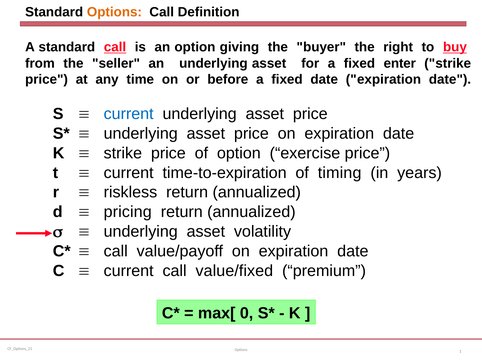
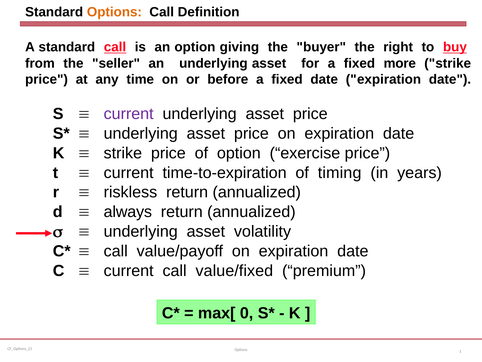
enter: enter -> more (400, 63)
current colour: blue -> purple (129, 114)
pricing: pricing -> always (128, 212)
